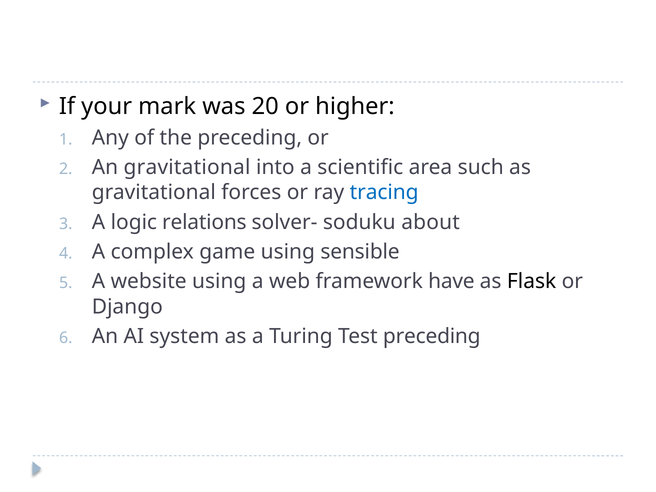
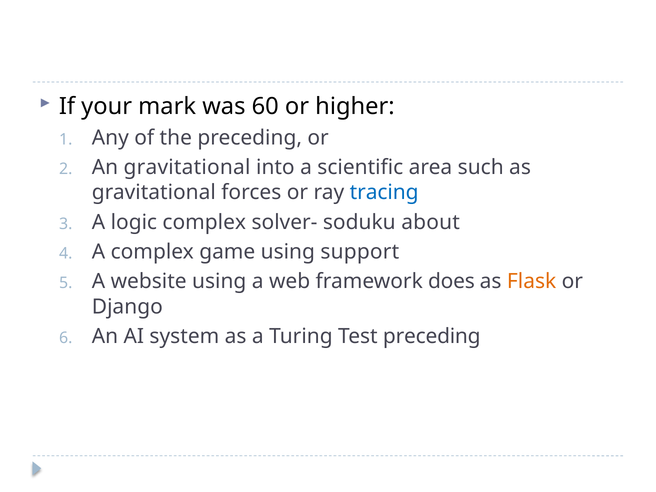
20: 20 -> 60 (265, 107)
logic relations: relations -> complex (204, 222)
sensible: sensible -> support (360, 252)
have: have -> does (451, 282)
Flask colour: black -> orange (532, 282)
